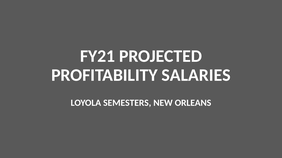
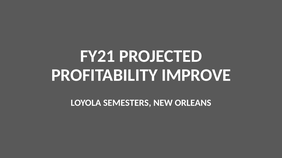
SALARIES: SALARIES -> IMPROVE (196, 75)
